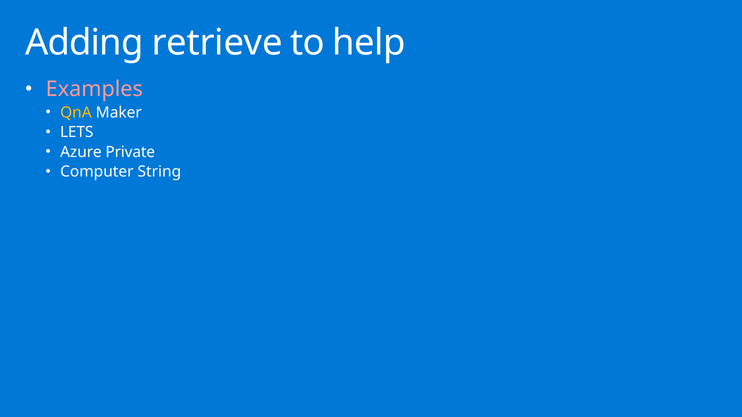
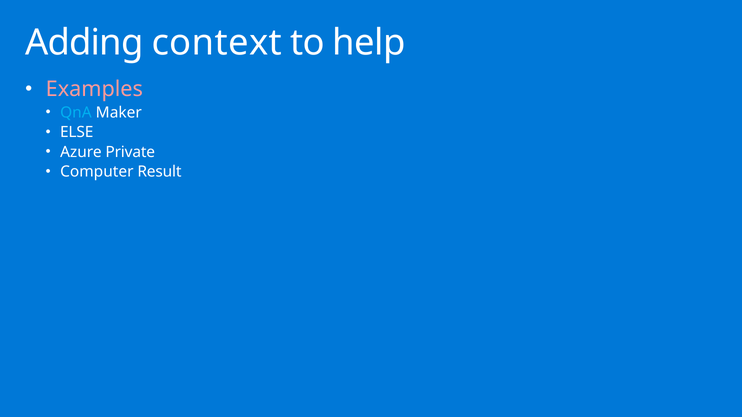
retrieve: retrieve -> context (217, 43)
QnA colour: yellow -> light blue (76, 113)
LETS: LETS -> ELSE (77, 132)
String: String -> Result (159, 172)
